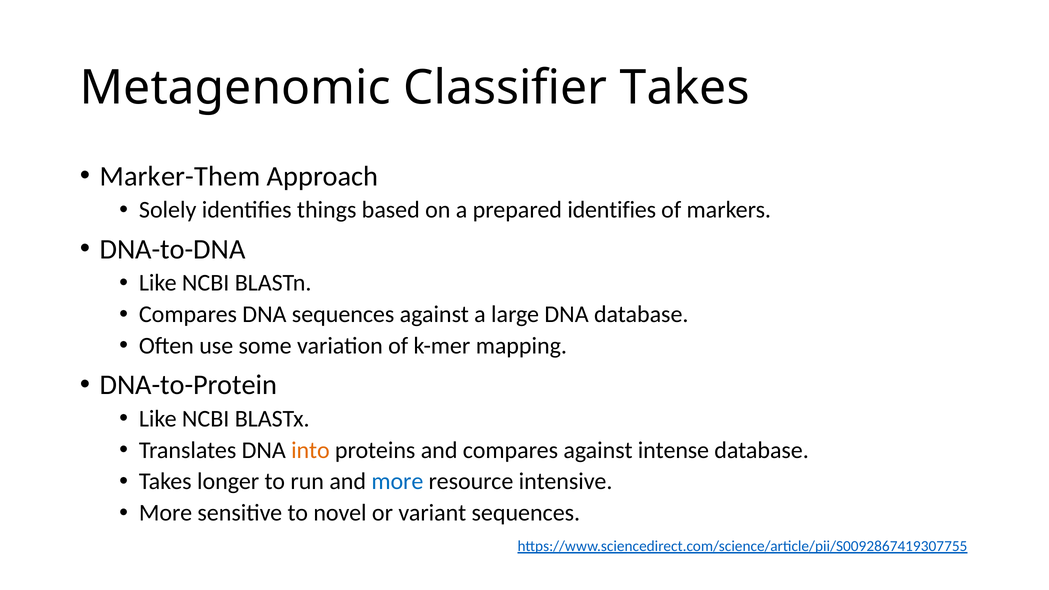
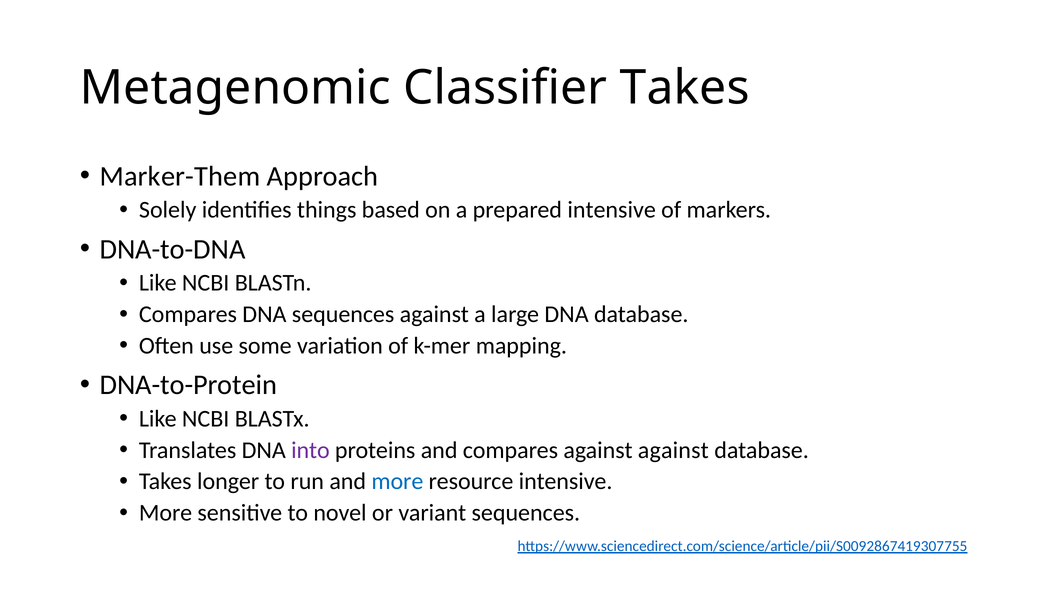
prepared identifies: identifies -> intensive (612, 210)
into colour: orange -> purple (310, 450)
against intense: intense -> against (673, 450)
